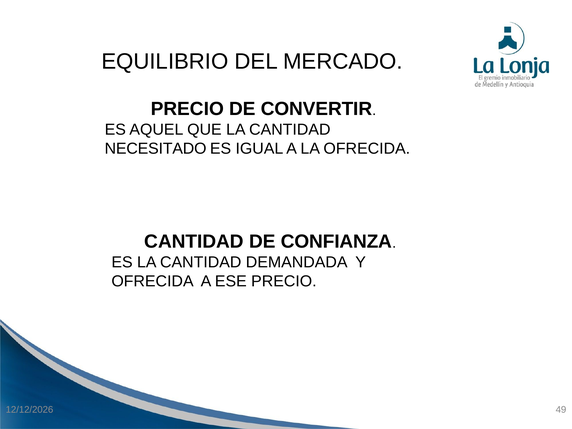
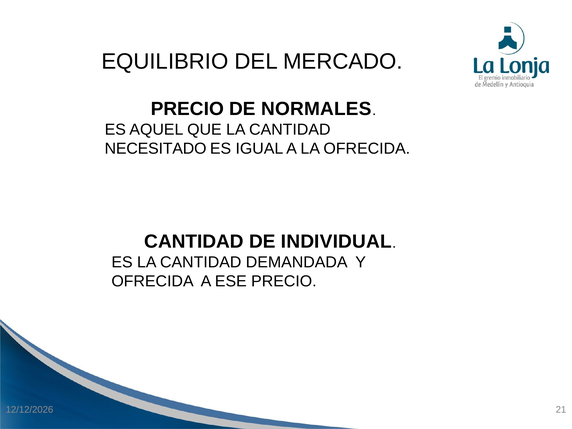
CONVERTIR: CONVERTIR -> NORMALES (316, 109)
CONFIANZA: CONFIANZA -> INDIVIDUAL (336, 242)
49: 49 -> 21 (561, 410)
